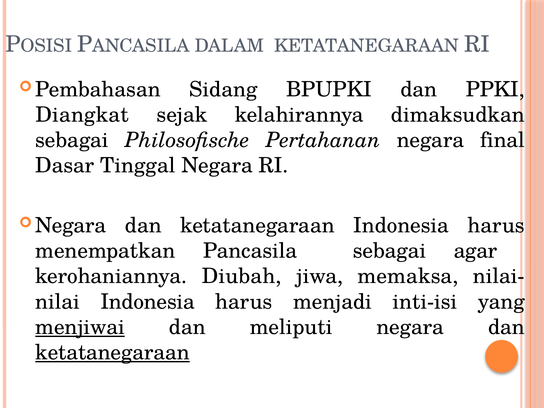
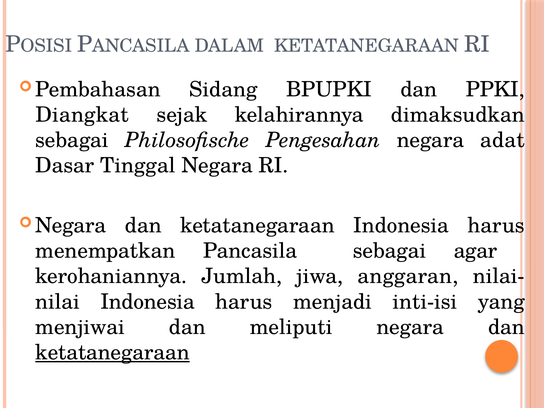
Pertahanan: Pertahanan -> Pengesahan (323, 140)
final: final -> adat (502, 140)
Diubah: Diubah -> Jumlah (242, 276)
memaksa: memaksa -> anggaran (408, 276)
menjiwai underline: present -> none (80, 327)
